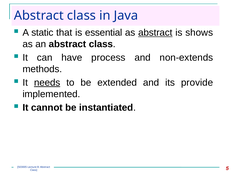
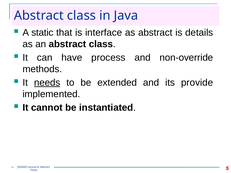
essential: essential -> interface (104, 33)
abstract underline: present -> none (155, 33)
shows: shows -> details (199, 33)
non-extends: non-extends -> non-override (186, 58)
